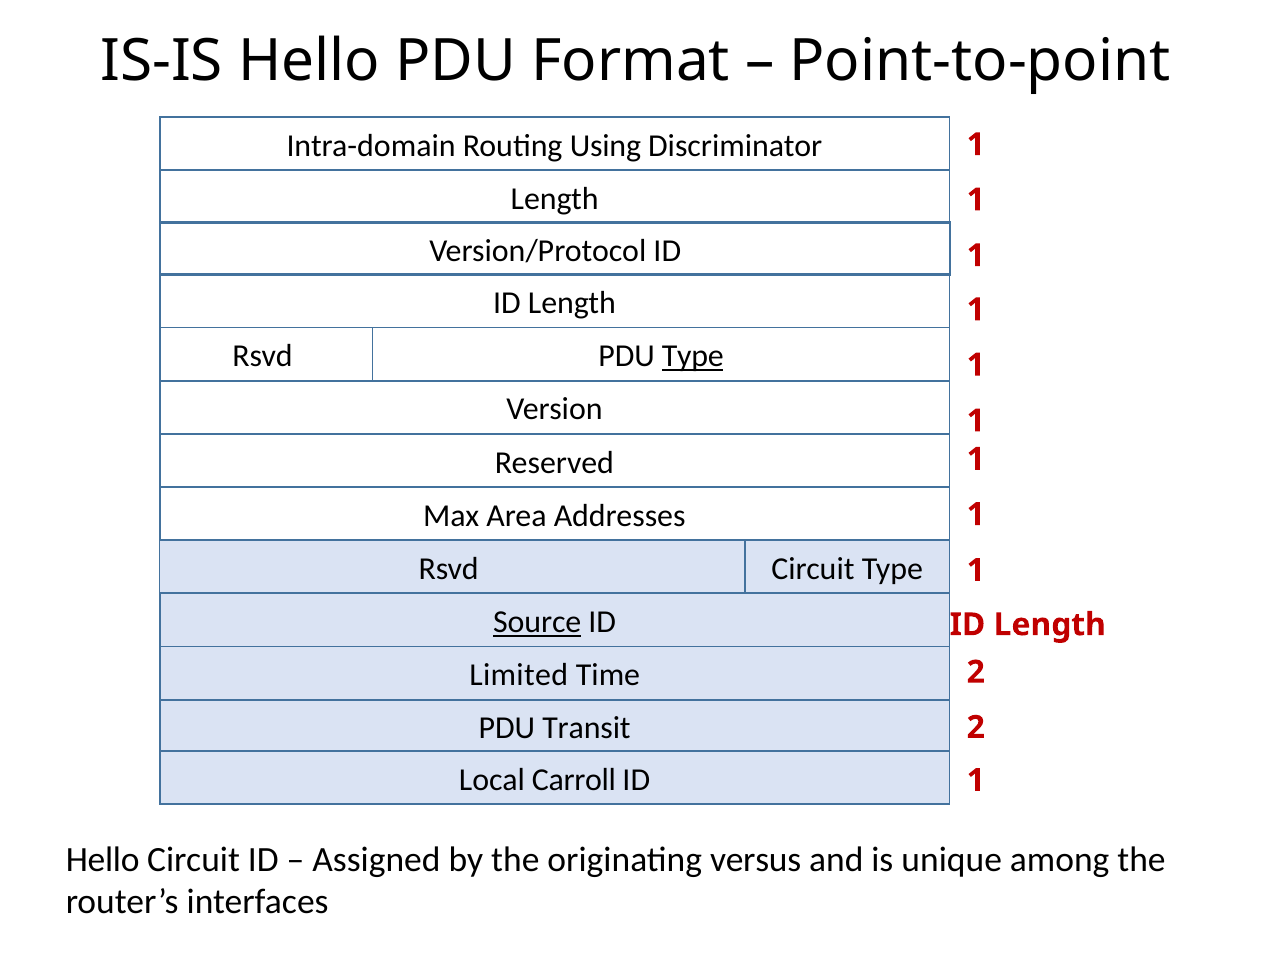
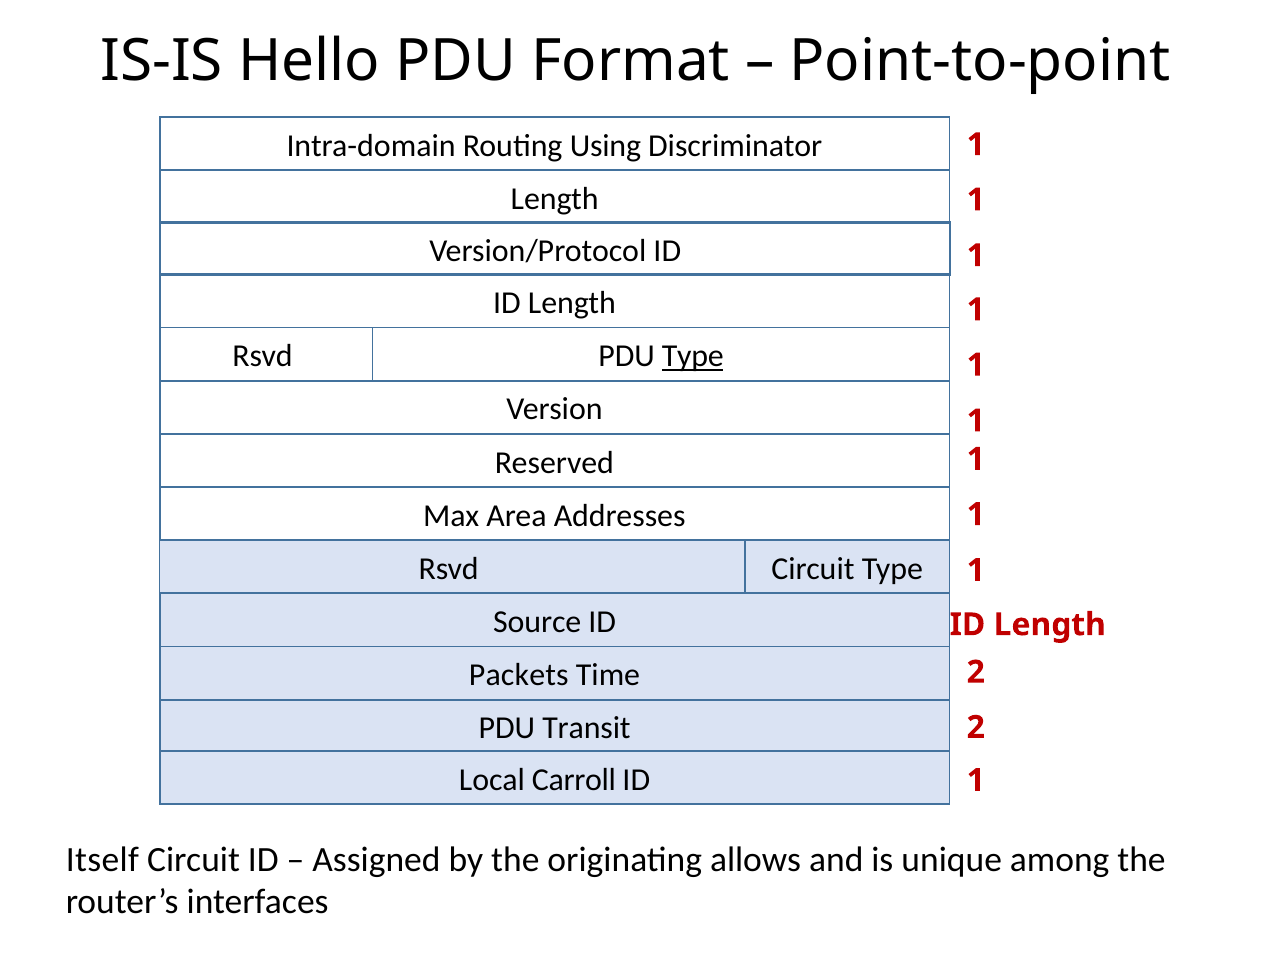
Source underline: present -> none (537, 623)
Limited: Limited -> Packets (519, 676)
Hello: Hello -> Itself (102, 860)
versus: versus -> allows (756, 860)
